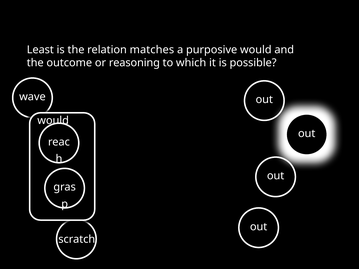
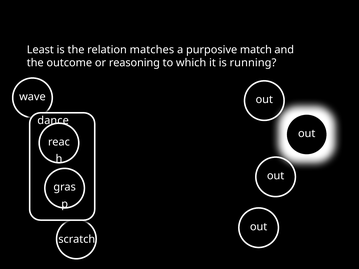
purposive would: would -> match (256, 50)
possible: possible -> running (253, 63)
would: would -> dance (53, 121)
